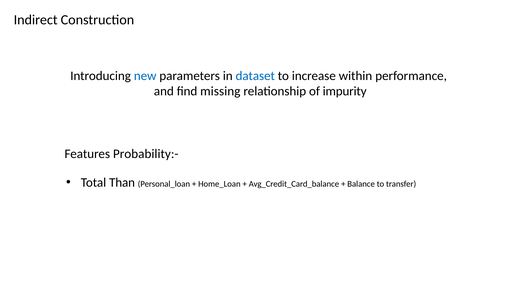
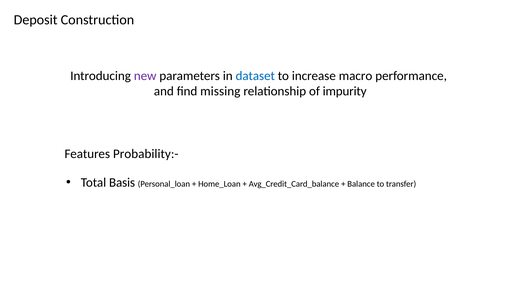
Indirect: Indirect -> Deposit (36, 20)
new colour: blue -> purple (145, 76)
within: within -> macro (356, 76)
Than: Than -> Basis (122, 183)
